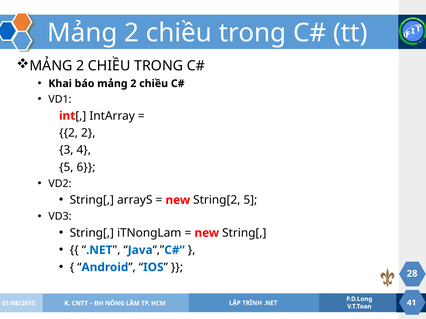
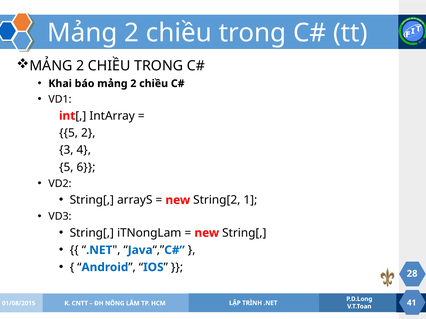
2: 2 -> 5 (69, 133)
String[2 5: 5 -> 1 (250, 200)
